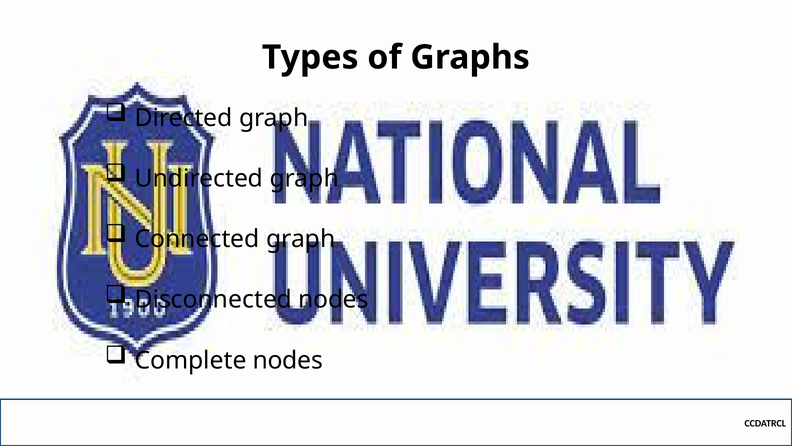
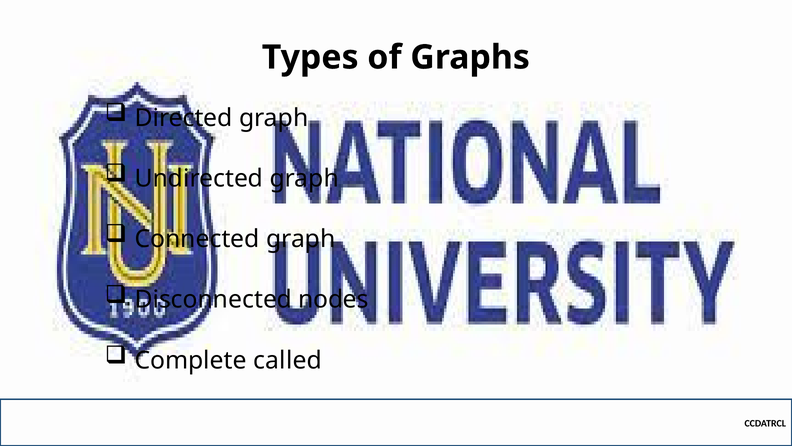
Complete nodes: nodes -> called (288, 360)
